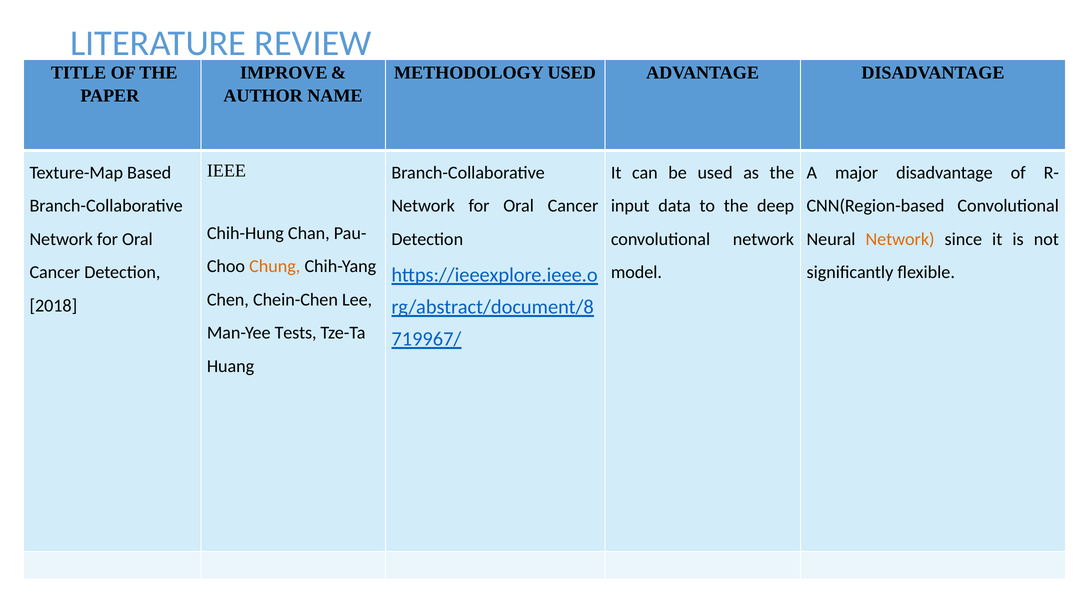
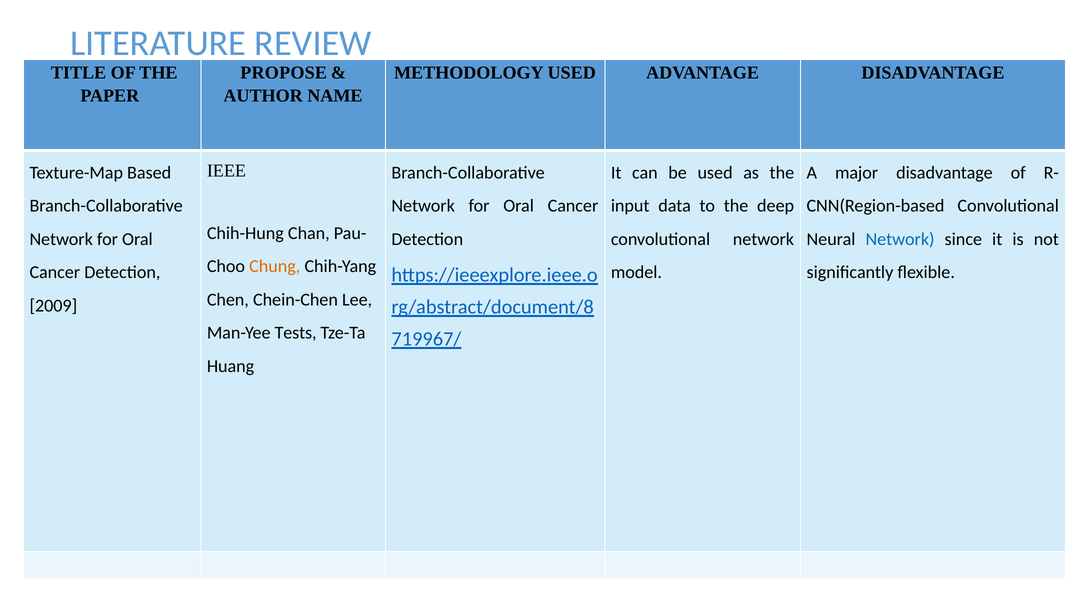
IMPROVE: IMPROVE -> PROPOSE (284, 73)
Network colour: orange -> blue (900, 239)
2018: 2018 -> 2009 (53, 306)
